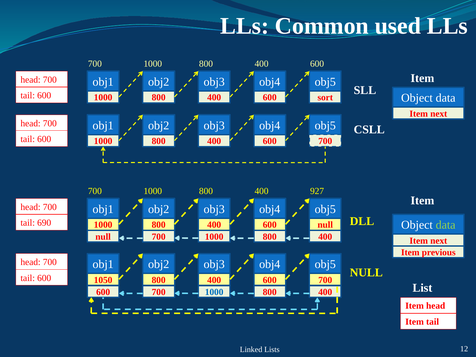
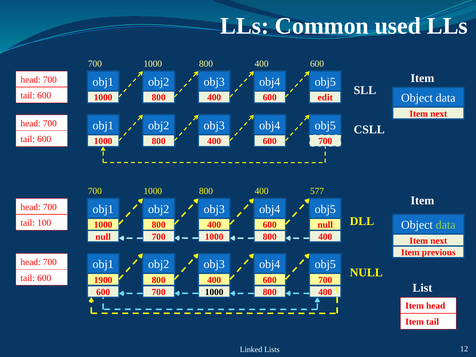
sort: sort -> edit (325, 98)
927: 927 -> 577 (317, 191)
690: 690 -> 100 (44, 223)
1050: 1050 -> 1900 (103, 280)
1000 colour: blue -> black (214, 292)
